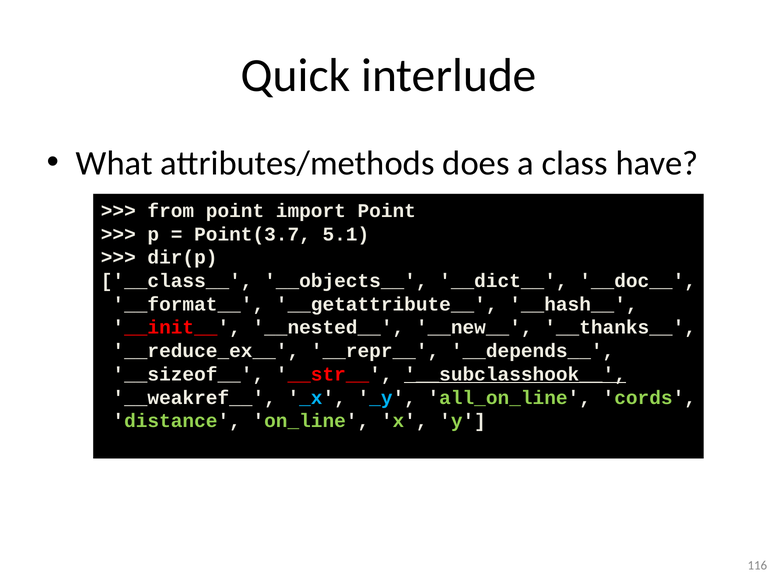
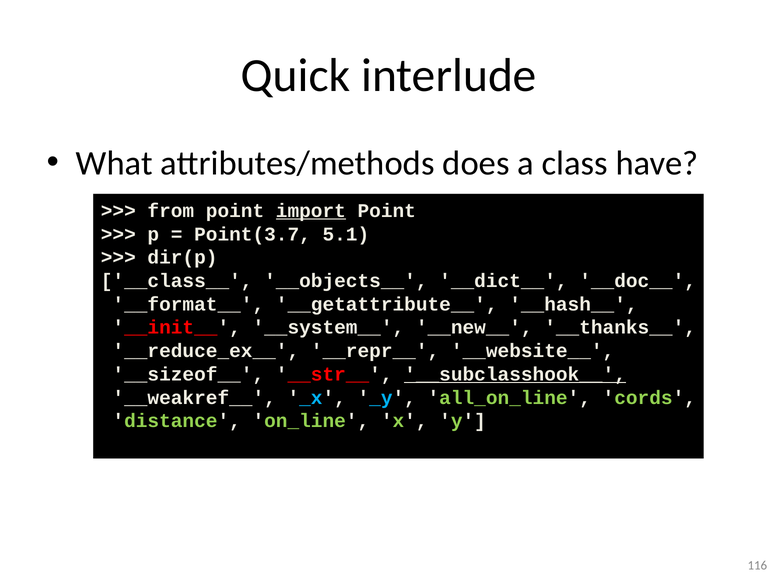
import underline: none -> present (311, 211)
__nested__: __nested__ -> __system__ (328, 327)
__depends__: __depends__ -> __website__ (533, 351)
